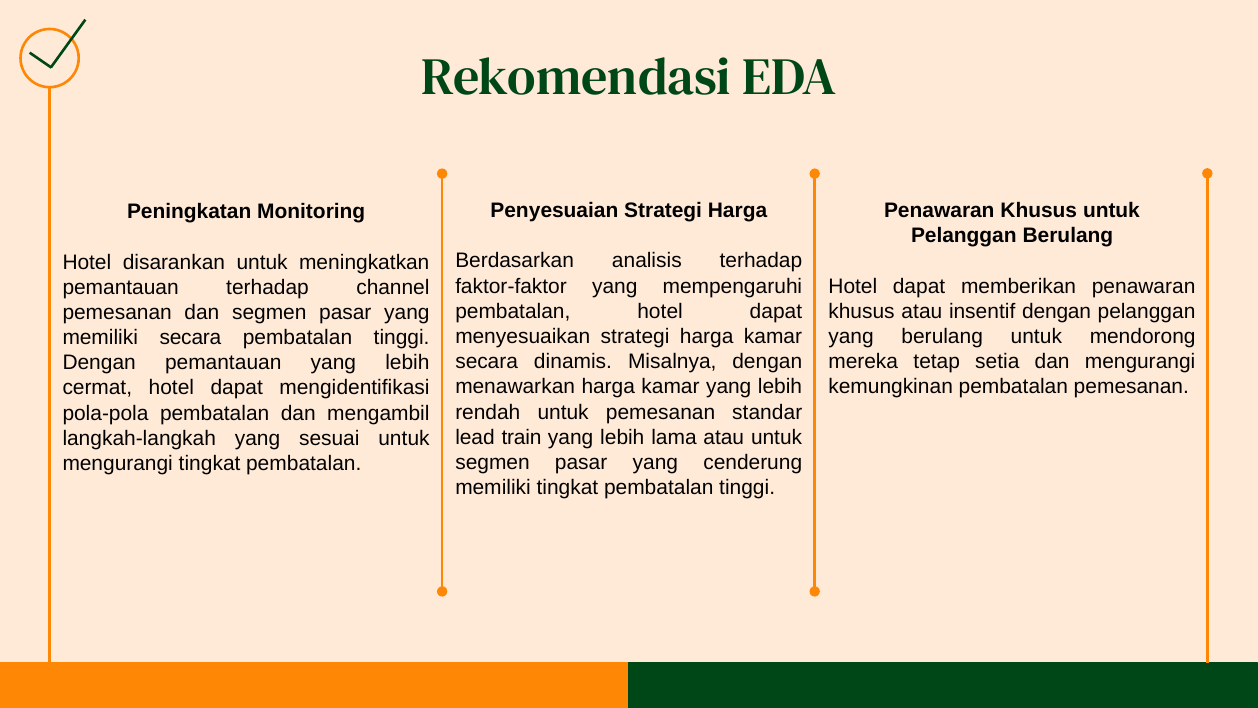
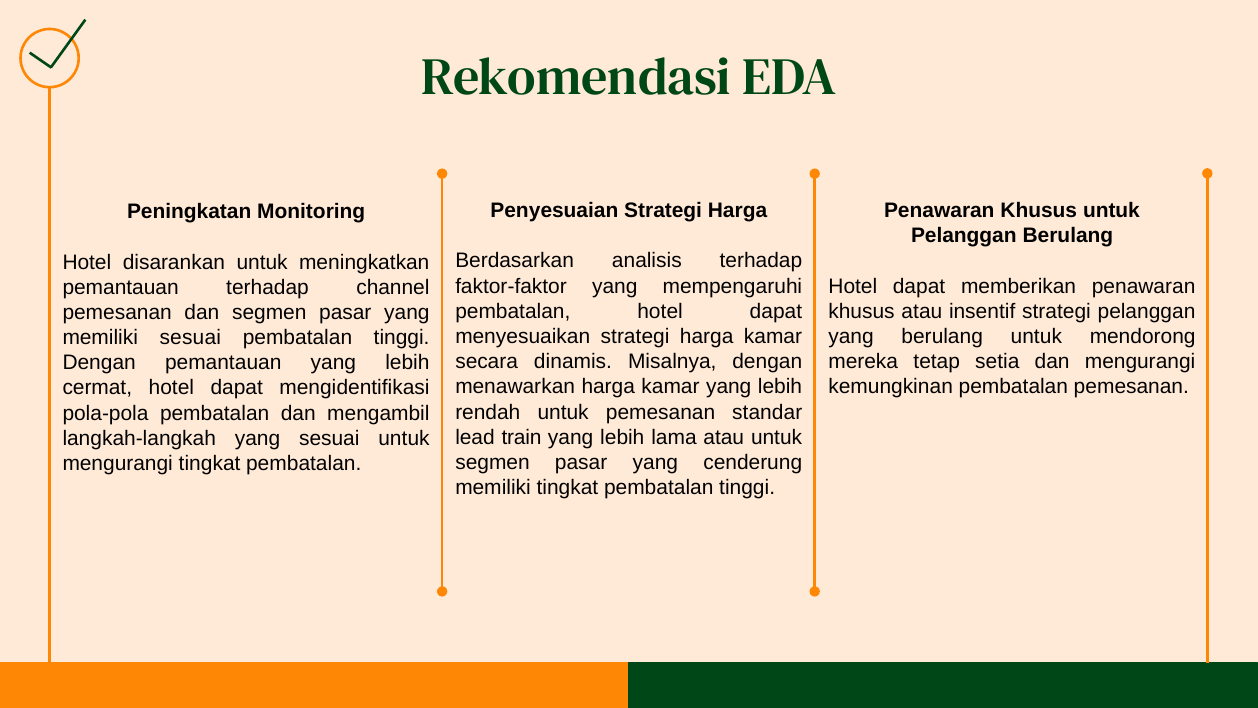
insentif dengan: dengan -> strategi (1057, 311)
memiliki secara: secara -> sesuai (190, 337)
